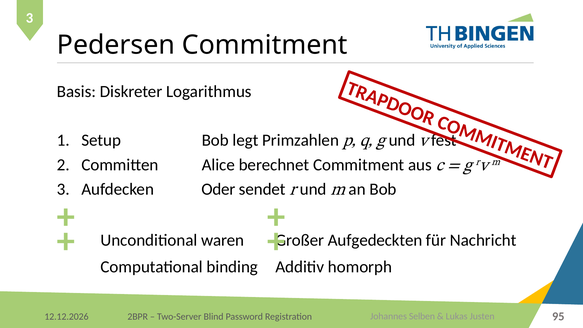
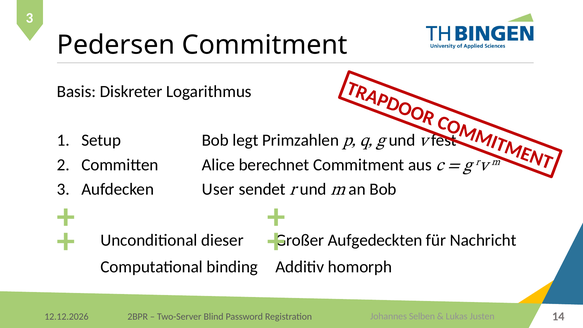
Oder: Oder -> User (218, 189)
waren: waren -> dieser (222, 240)
95: 95 -> 14 (558, 316)
